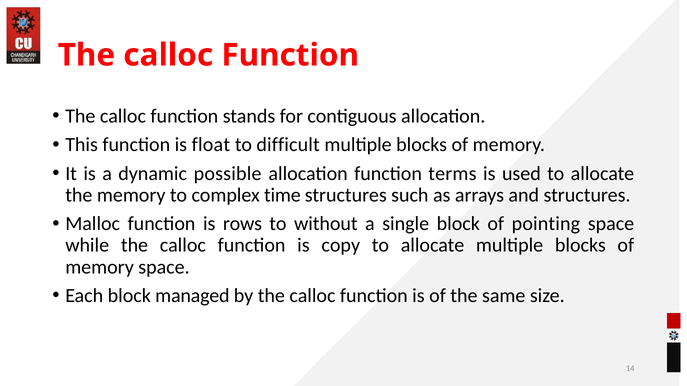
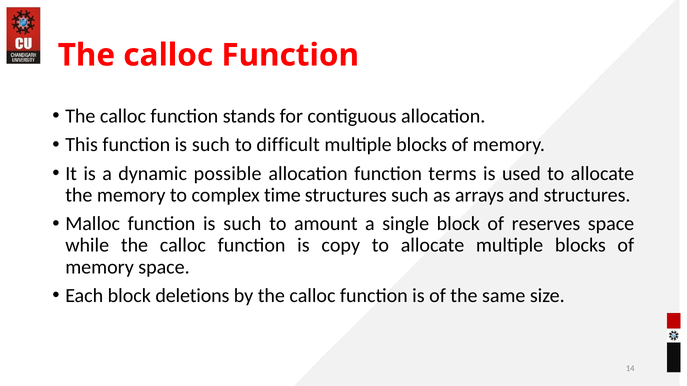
This function is float: float -> such (211, 145)
Malloc function is rows: rows -> such (242, 224)
without: without -> amount (326, 224)
pointing: pointing -> reserves (546, 224)
managed: managed -> deletions (192, 296)
